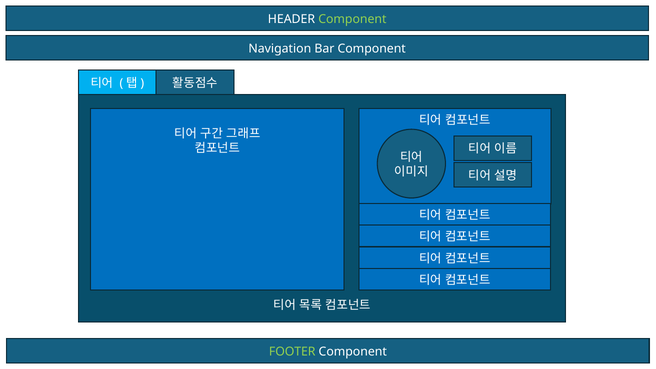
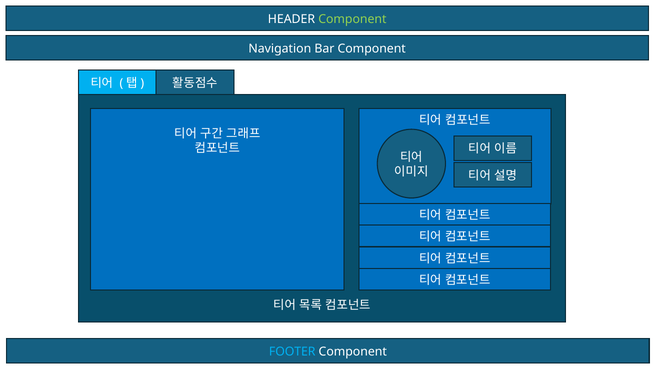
FOOTER colour: light green -> light blue (292, 352)
